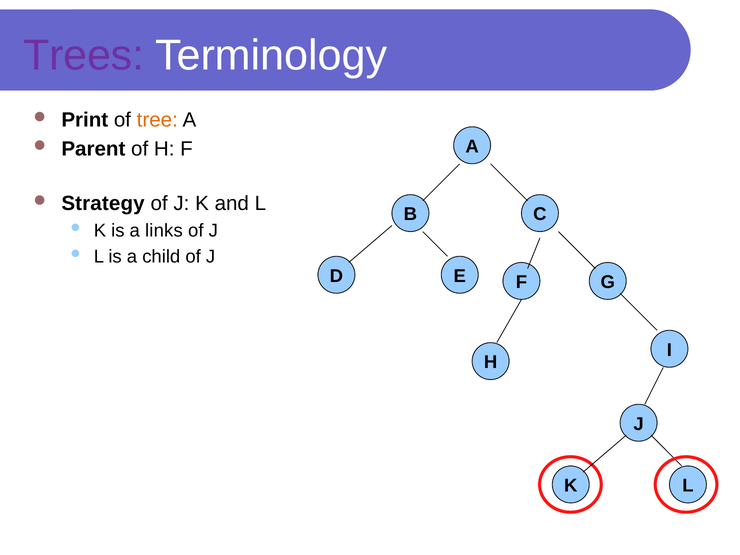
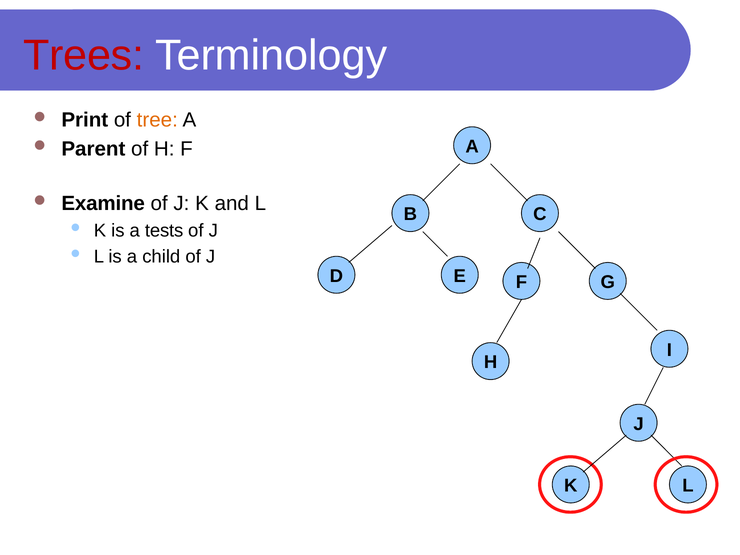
Trees colour: purple -> red (84, 56)
Strategy: Strategy -> Examine (103, 204)
links: links -> tests (164, 231)
